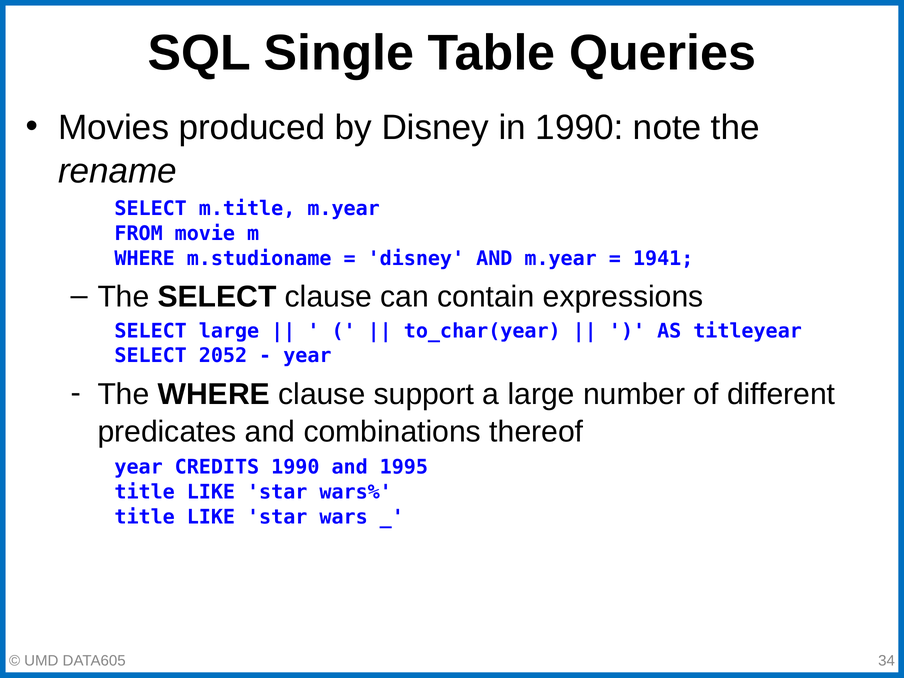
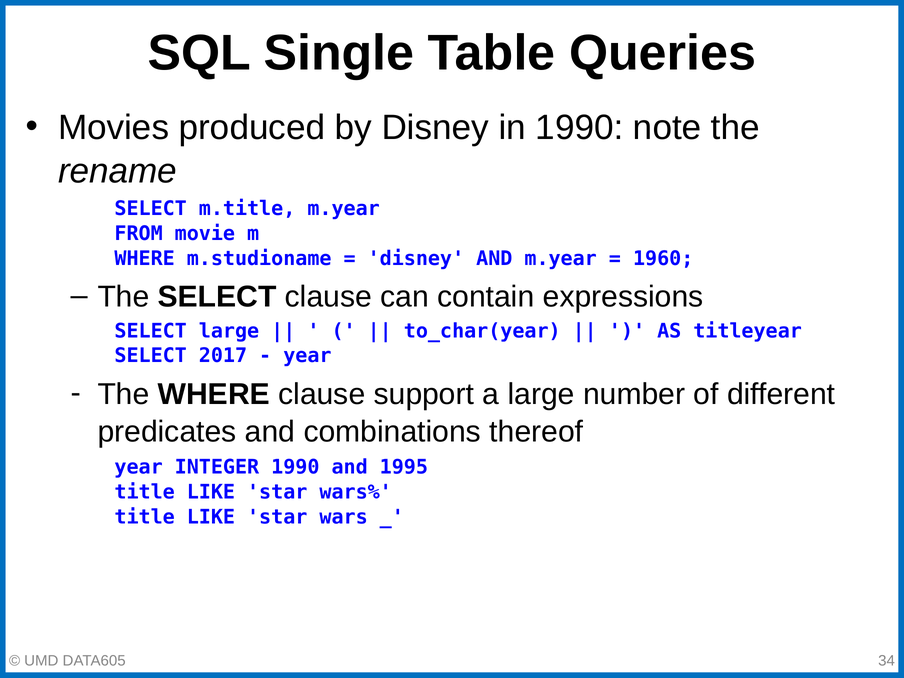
1941: 1941 -> 1960 (663, 258)
2052: 2052 -> 2017 (223, 356)
CREDITS: CREDITS -> INTEGER (217, 467)
